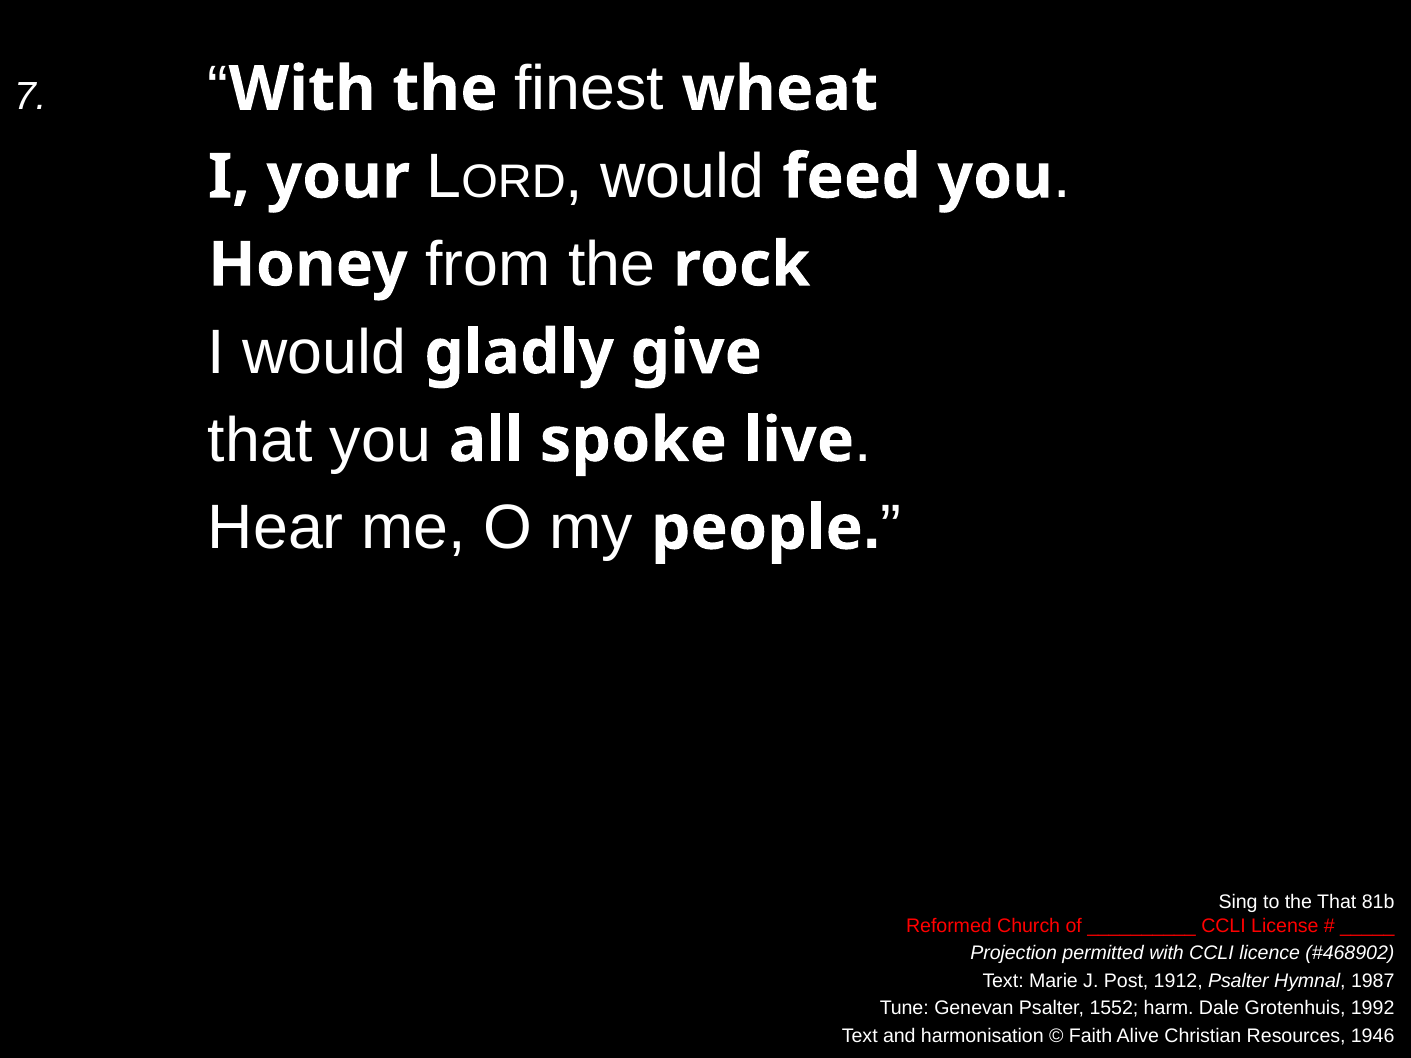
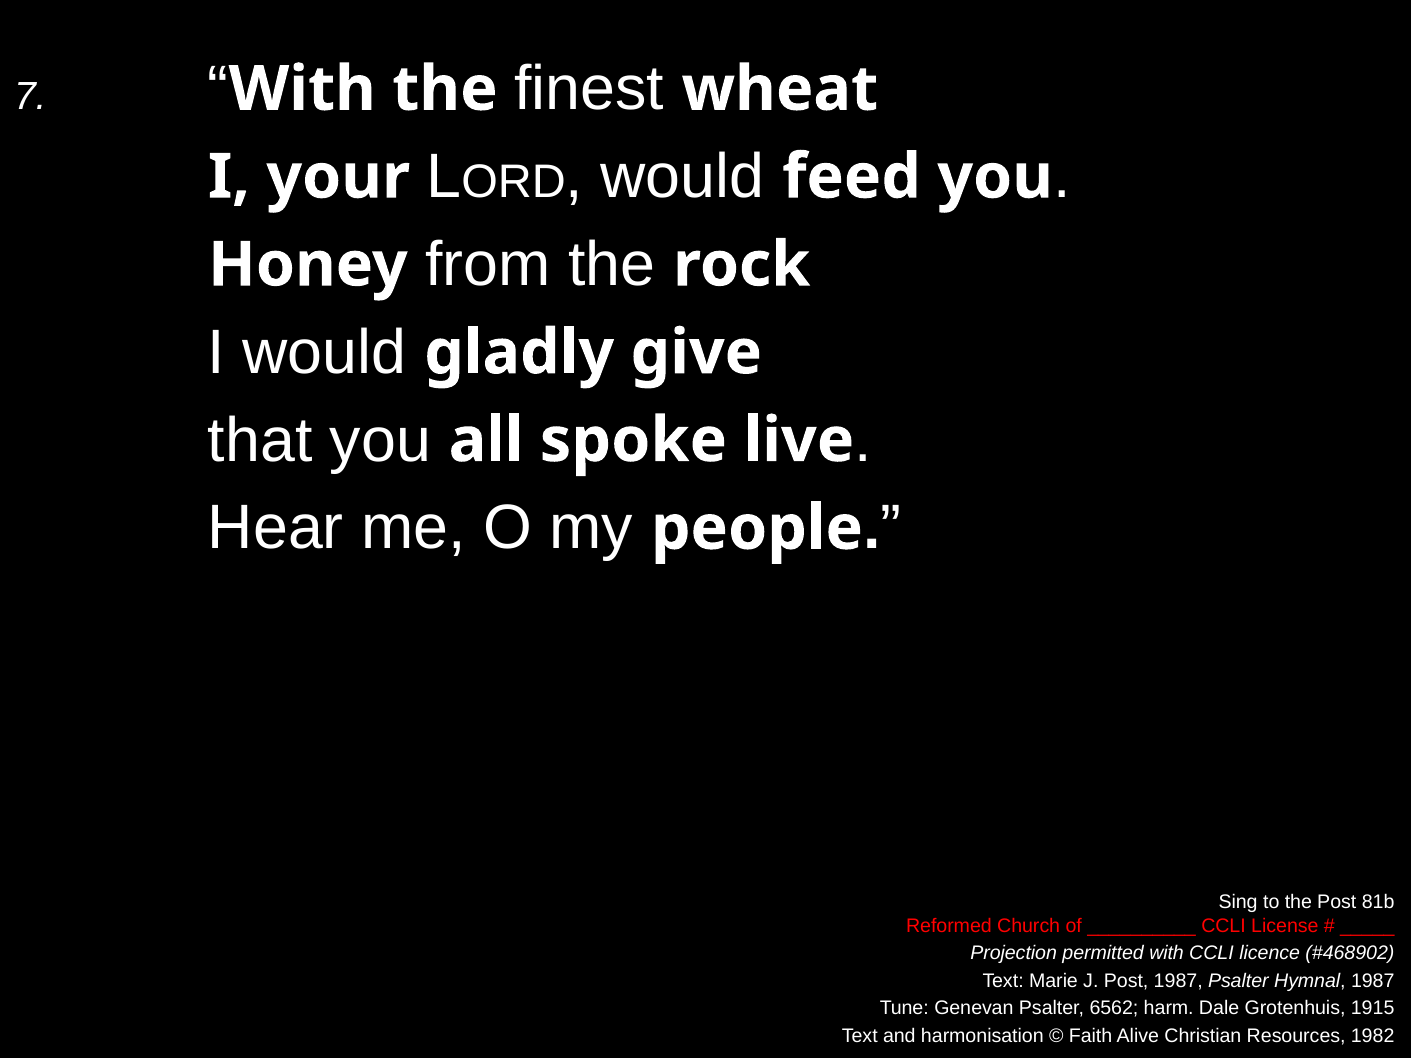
the That: That -> Post (1337, 903)
Post 1912: 1912 -> 1987 (1178, 981)
1552: 1552 -> 6562 (1114, 1009)
1992: 1992 -> 1915 (1373, 1009)
1946: 1946 -> 1982 (1373, 1036)
